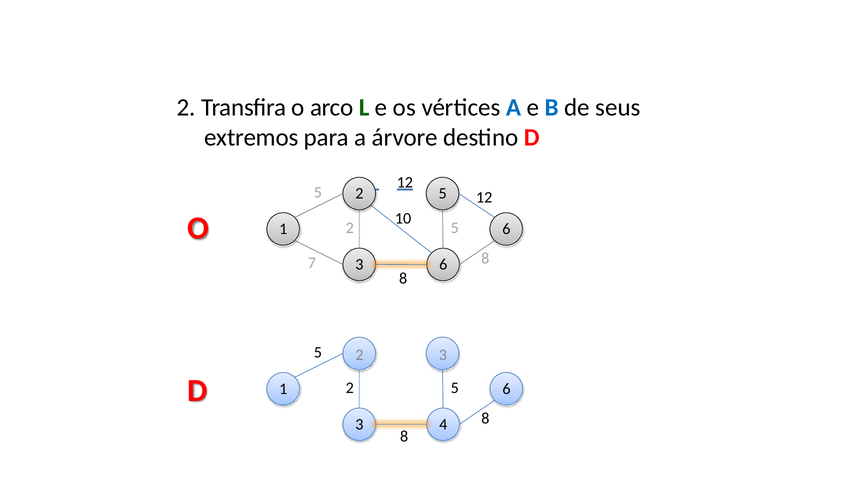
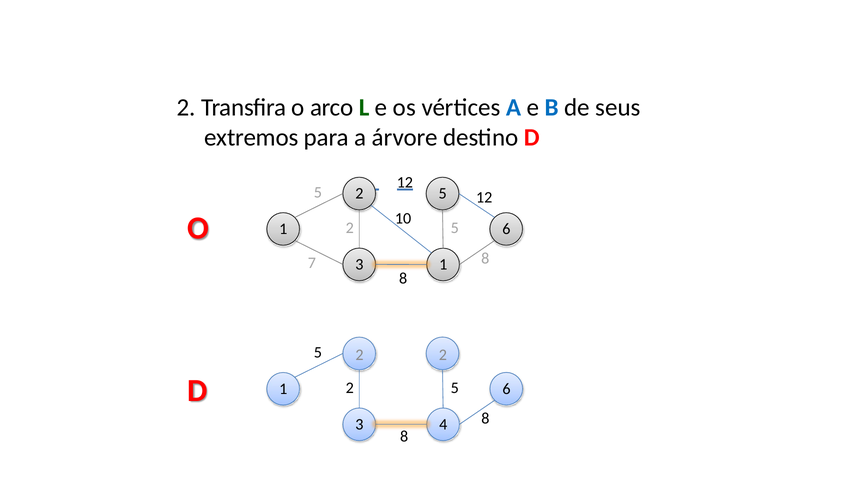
3 6: 6 -> 1 (443, 265)
5 2 3: 3 -> 2 (443, 355)
